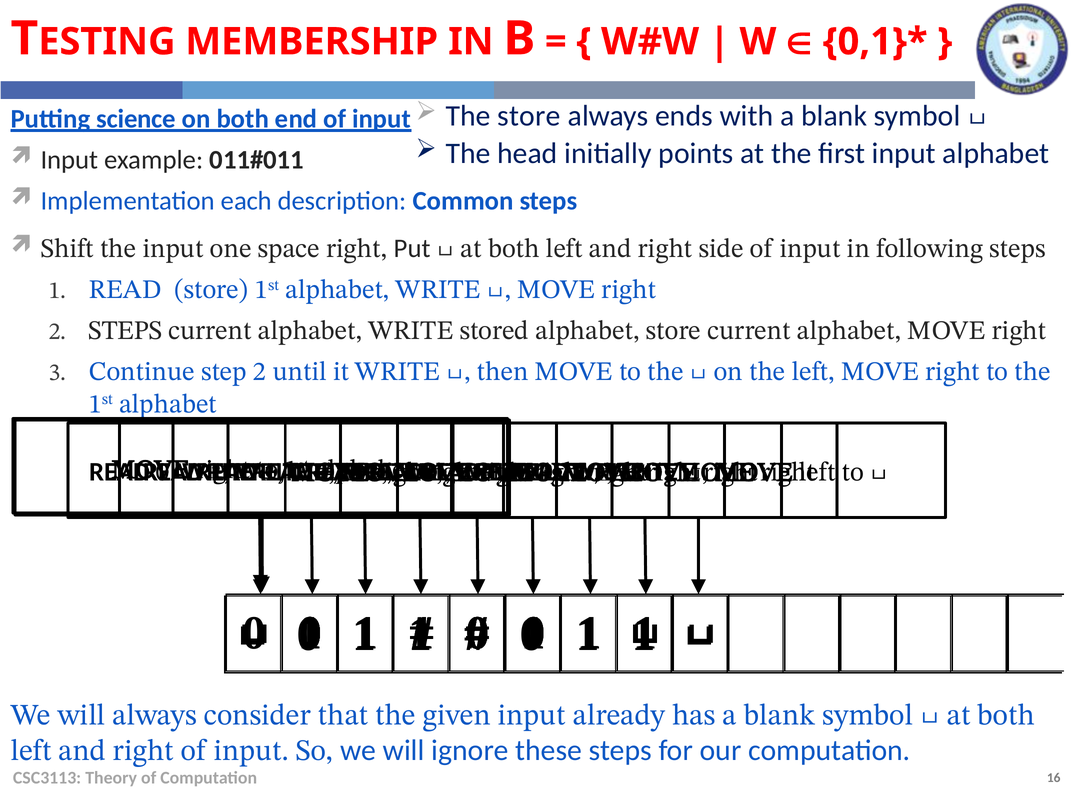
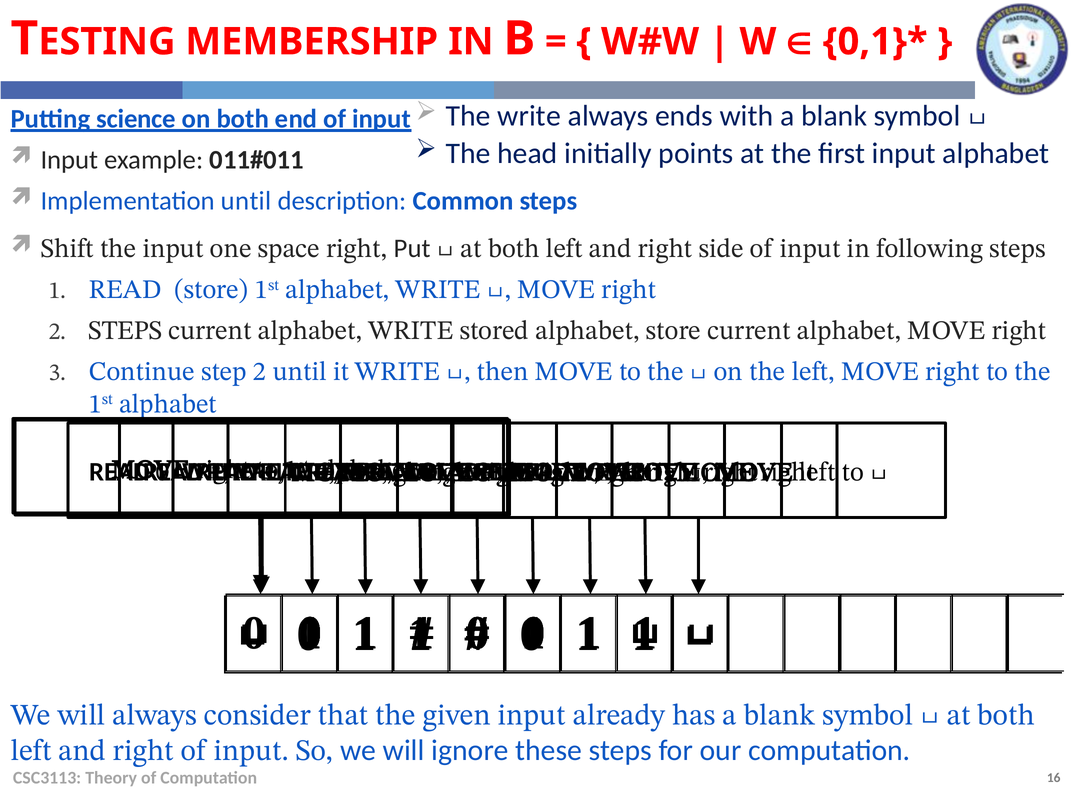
The store: store -> write (529, 116)
each: each -> until (246, 201)
